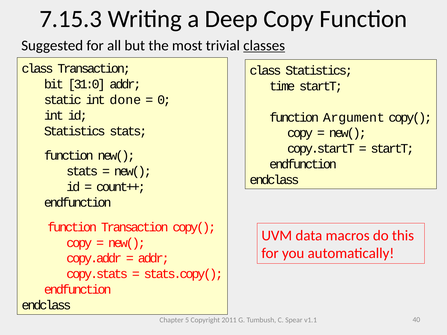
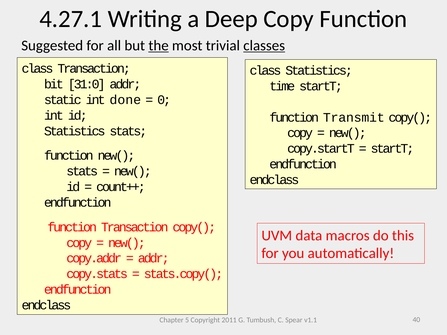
7.15.3: 7.15.3 -> 4.27.1 (71, 19)
the underline: none -> present (159, 46)
Argument: Argument -> Transmit (354, 117)
